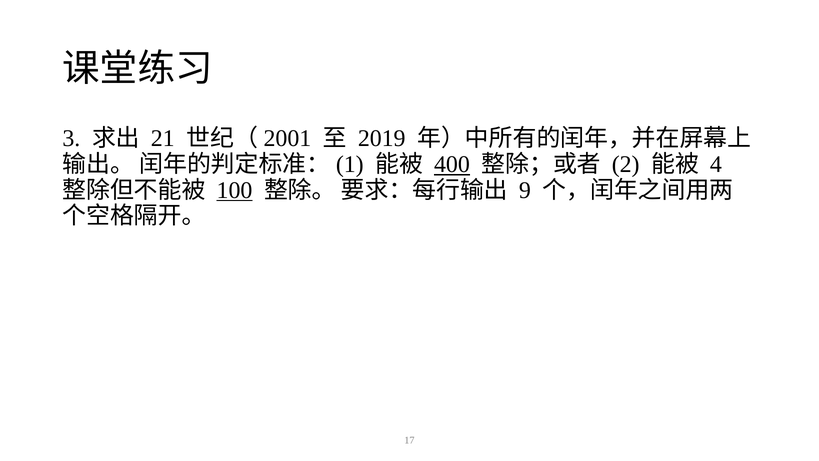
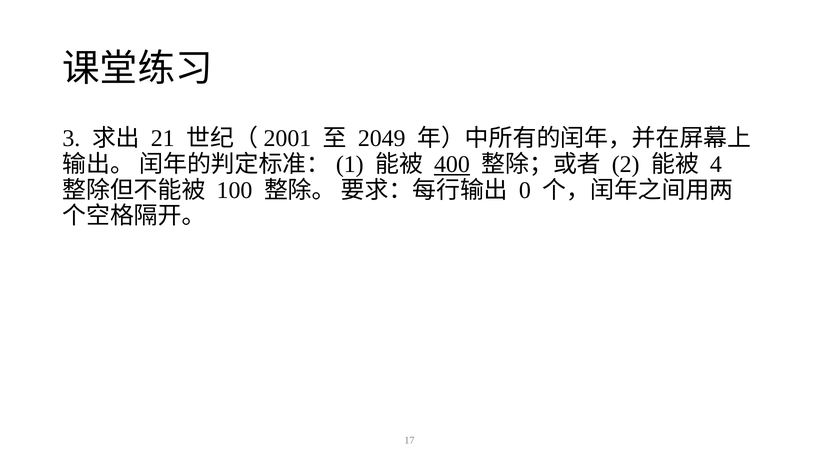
2019: 2019 -> 2049 (382, 138)
100 underline: present -> none (235, 190)
9: 9 -> 0 (525, 190)
